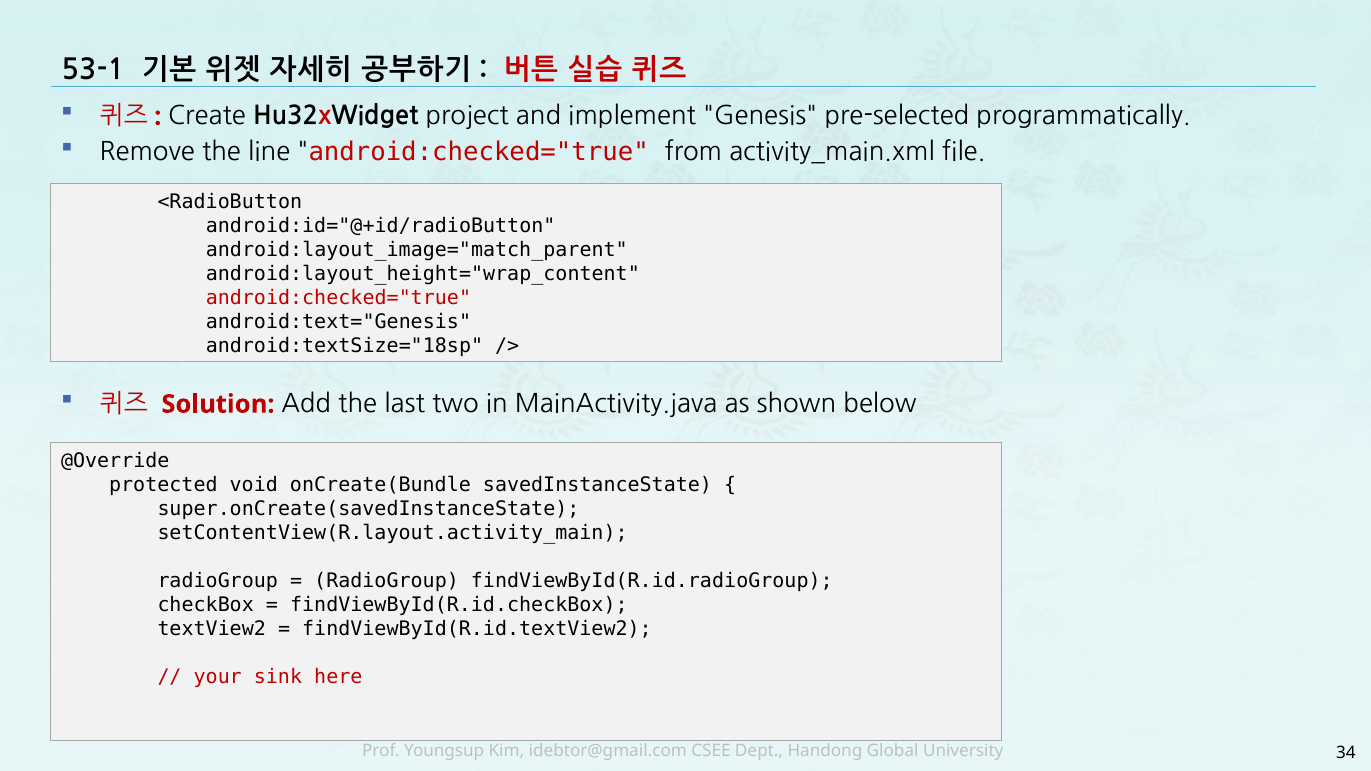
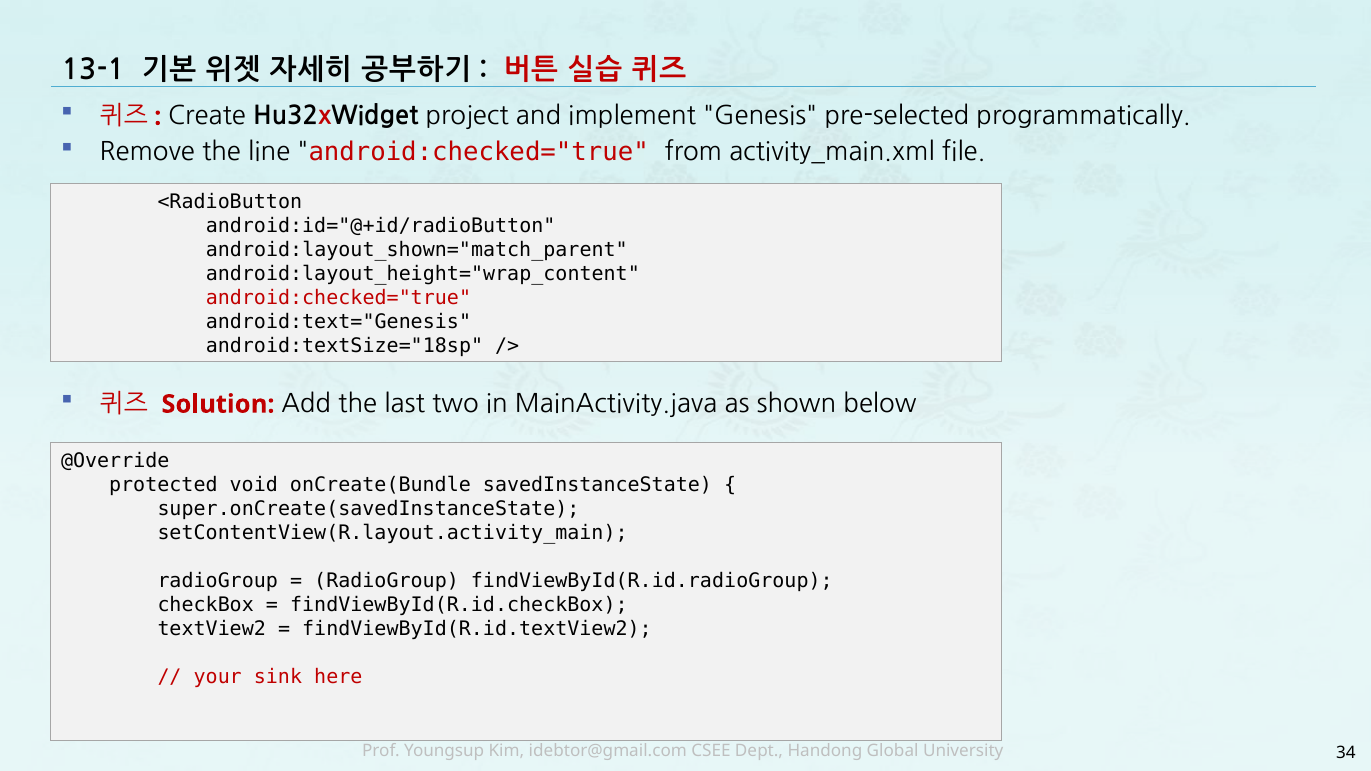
53-1: 53-1 -> 13-1 (93, 70)
android:layout_image="match_parent: android:layout_image="match_parent -> android:layout_shown="match_parent (417, 250)
